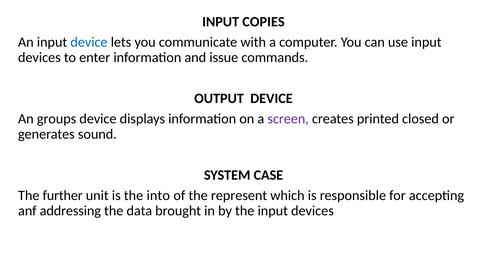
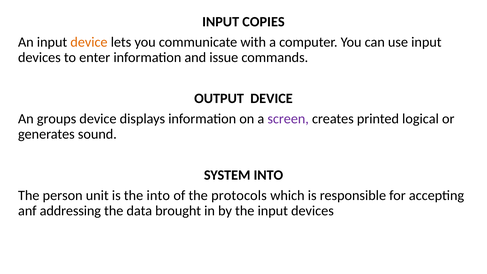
device colour: blue -> orange (89, 42)
closed: closed -> logical (421, 119)
SYSTEM CASE: CASE -> INTO (268, 175)
further: further -> person (63, 195)
represent: represent -> protocols (239, 195)
